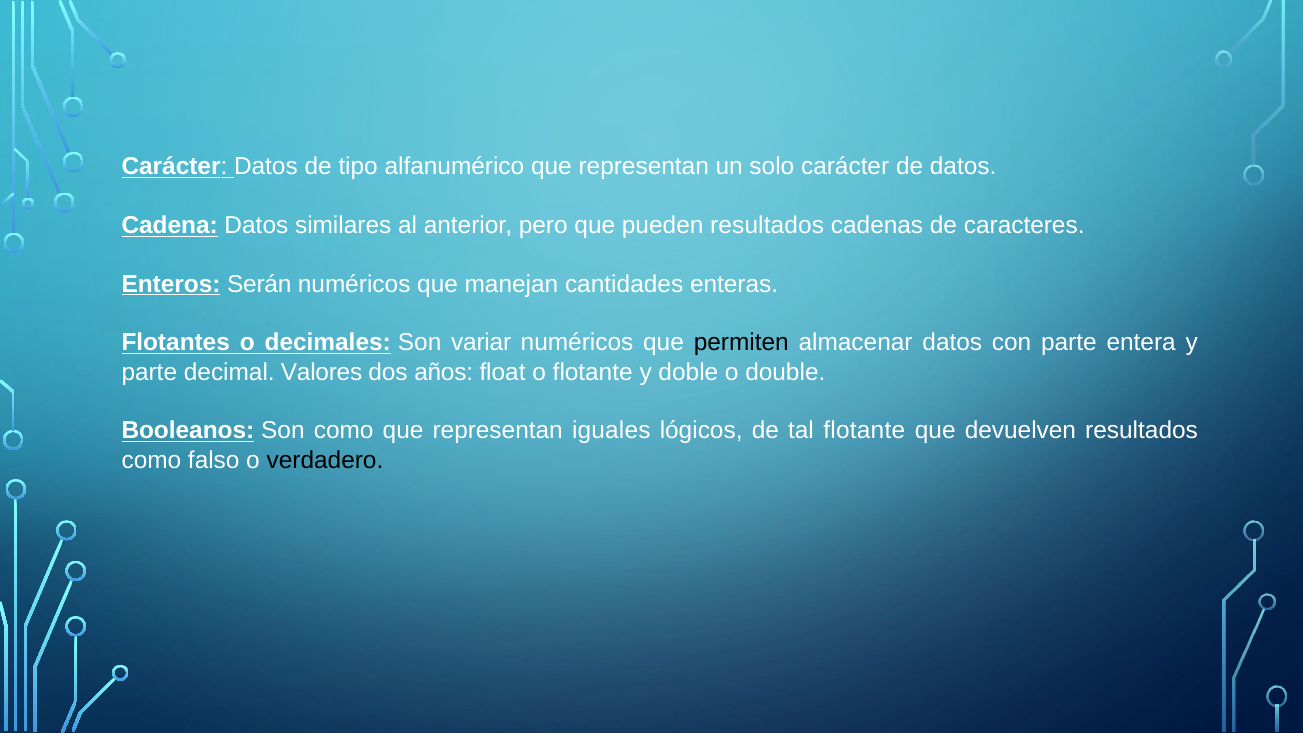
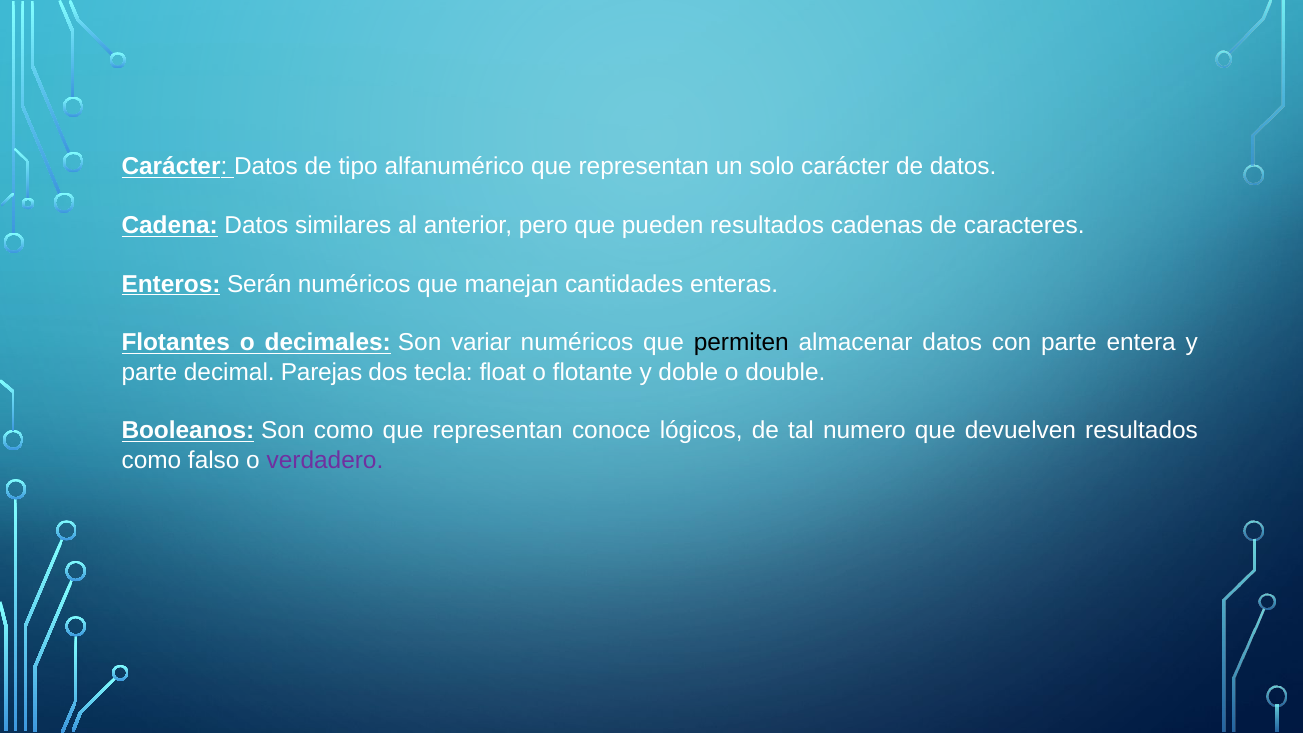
Valores: Valores -> Parejas (322, 372)
años: años -> tecla (444, 372)
iguales: iguales -> conoce (611, 431)
tal flotante: flotante -> numero (864, 431)
verdadero colour: black -> purple (325, 460)
